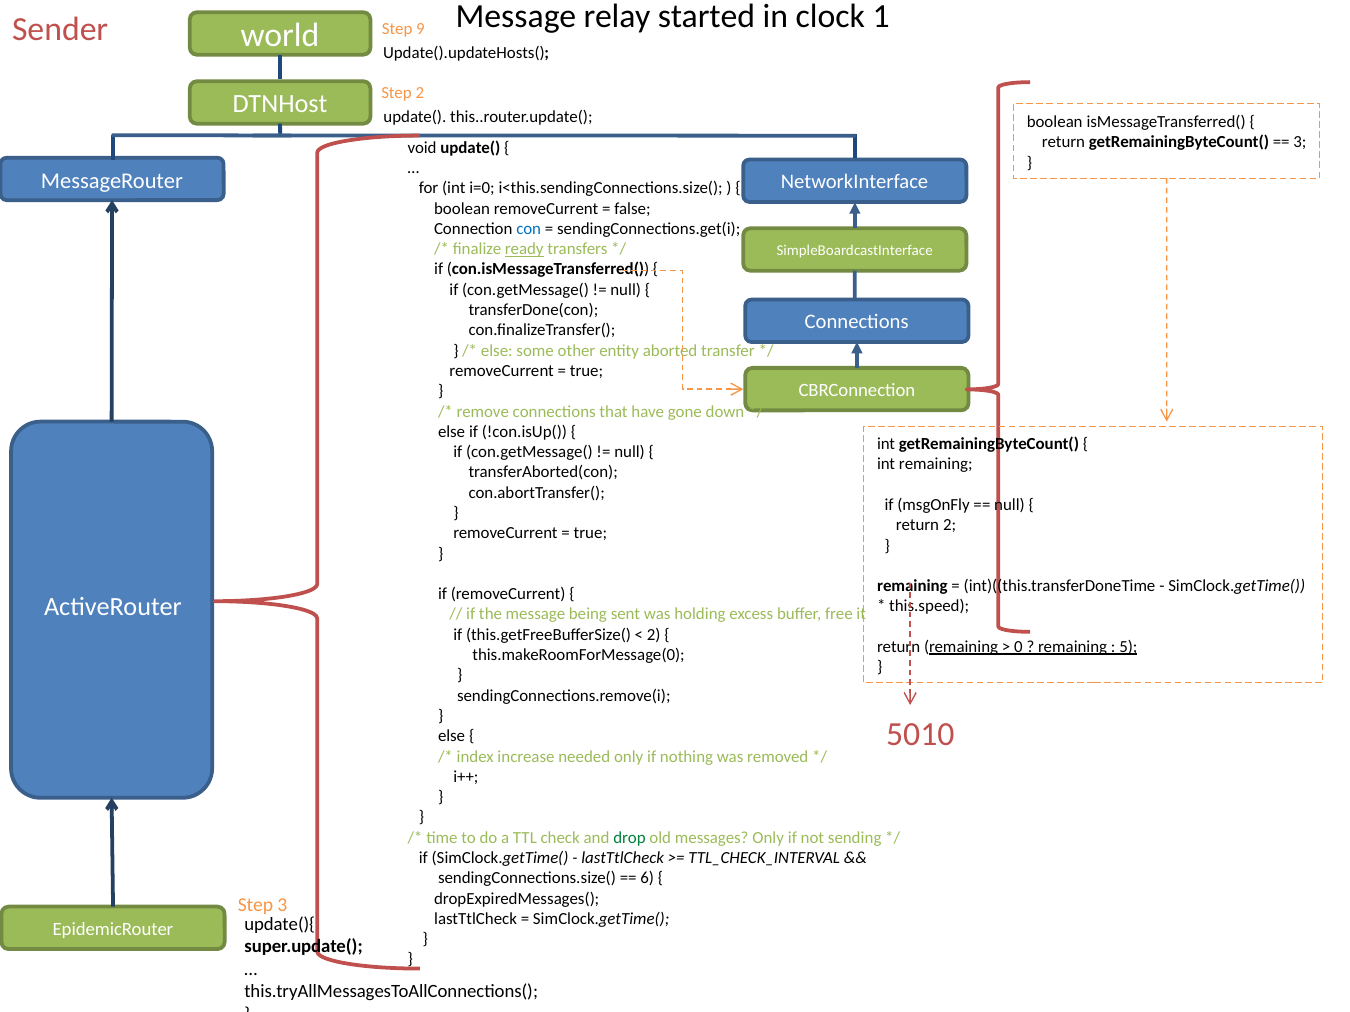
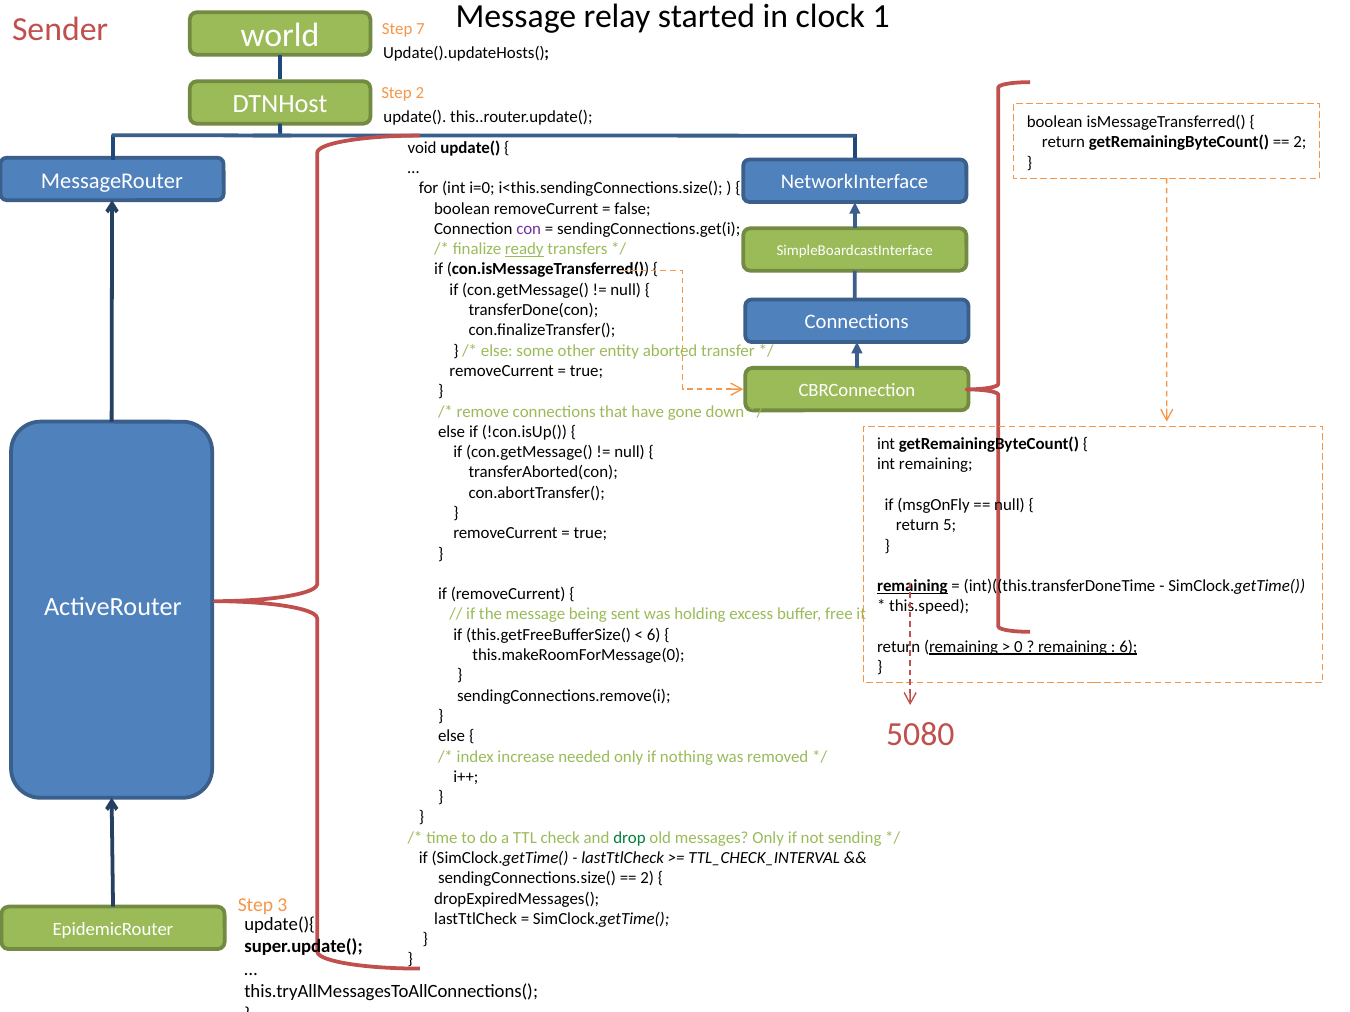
9: 9 -> 7 (420, 29)
3: 3 -> 2 (1300, 142)
con colour: blue -> purple (529, 229)
return 2: 2 -> 5 (950, 525)
remaining underline: none -> present (912, 586)
2: 2 -> 6 (654, 635)
5: 5 -> 6 (1128, 647)
5010: 5010 -> 5080 (920, 735)
6: 6 -> 2 (647, 879)
